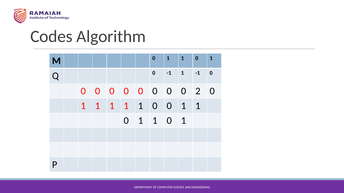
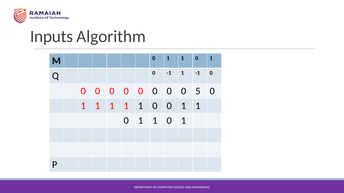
Codes: Codes -> Inputs (52, 36)
2: 2 -> 5 (198, 91)
